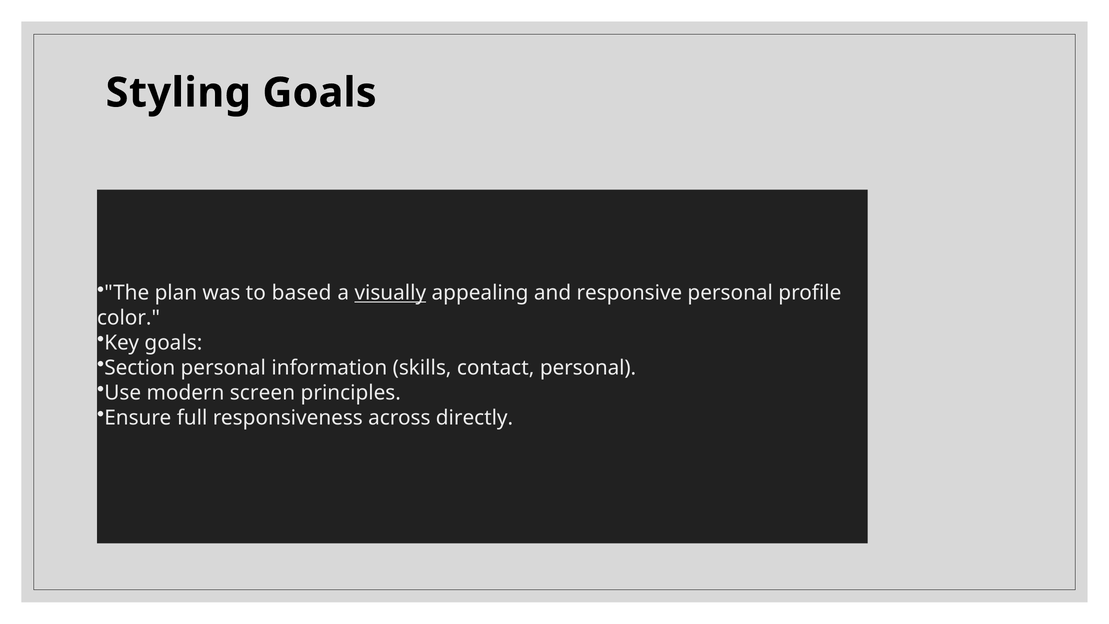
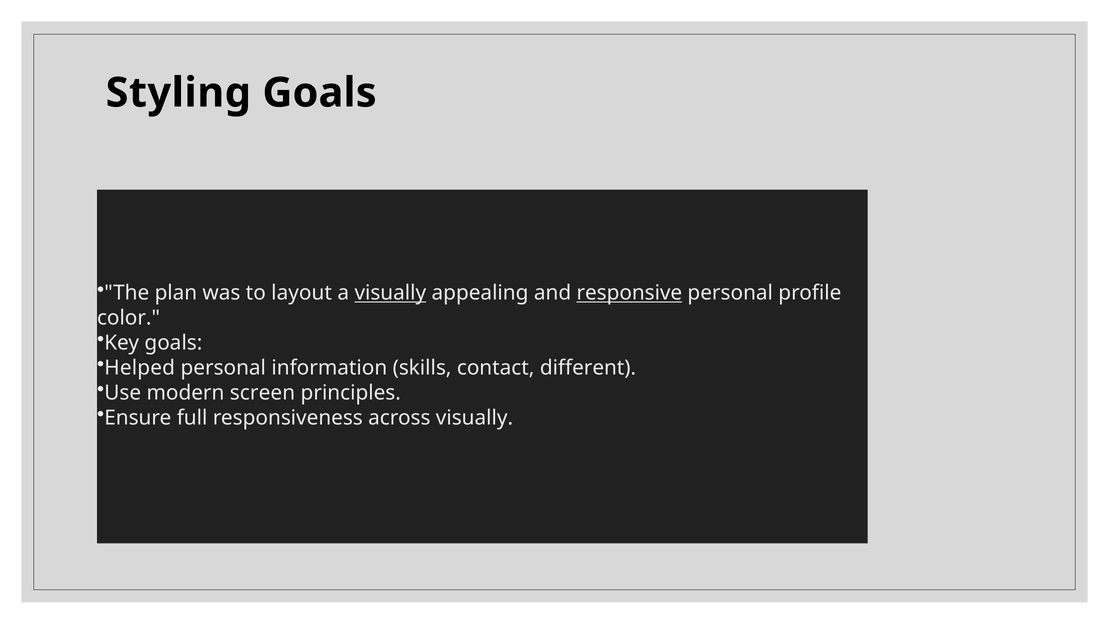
based: based -> layout (302, 293)
responsive underline: none -> present (629, 293)
Section: Section -> Helped (140, 368)
contact personal: personal -> different (588, 368)
across directly: directly -> visually (474, 418)
